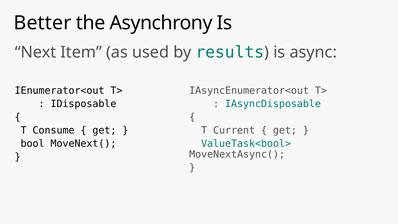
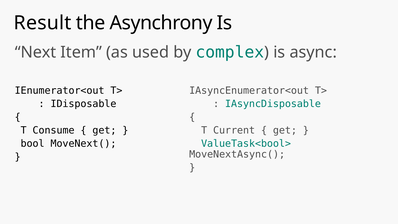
Better: Better -> Result (43, 23)
results: results -> complex (230, 52)
